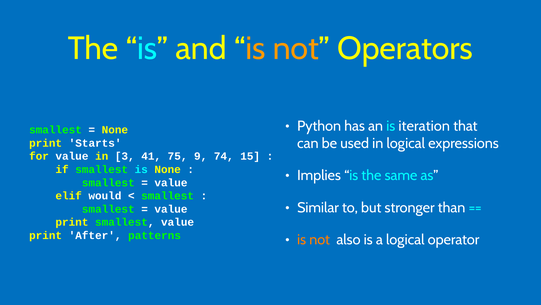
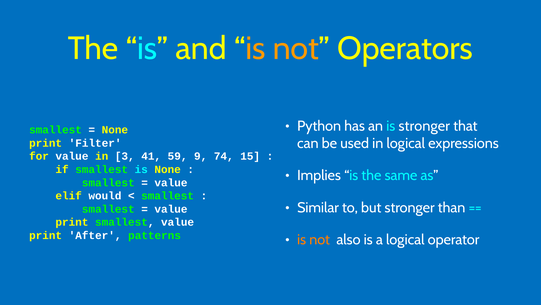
is iteration: iteration -> stronger (424, 126)
Starts: Starts -> Filter (95, 143)
75: 75 -> 59 (178, 156)
